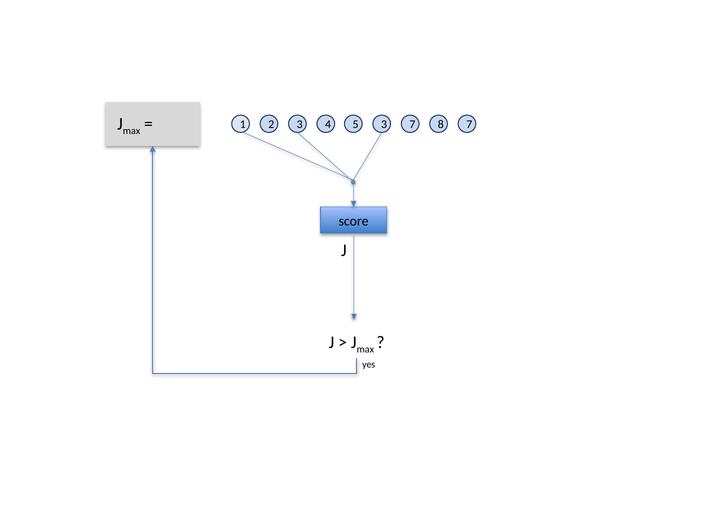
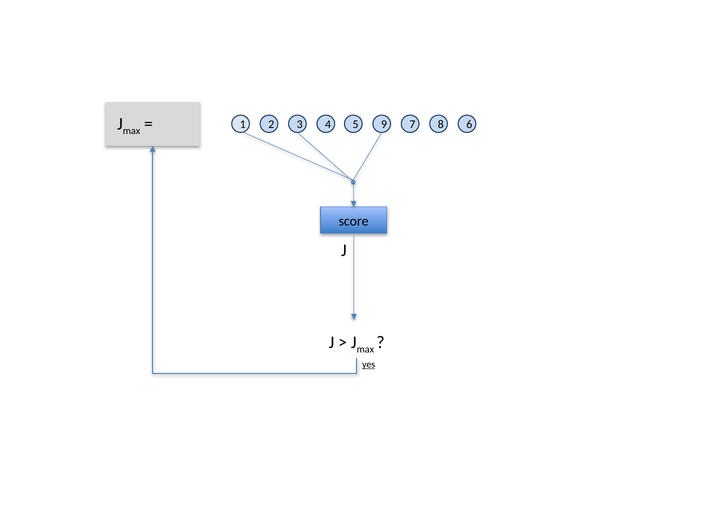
3: 3 -> 9 (384, 125)
8 7: 7 -> 6 (469, 125)
yes underline: none -> present (369, 365)
